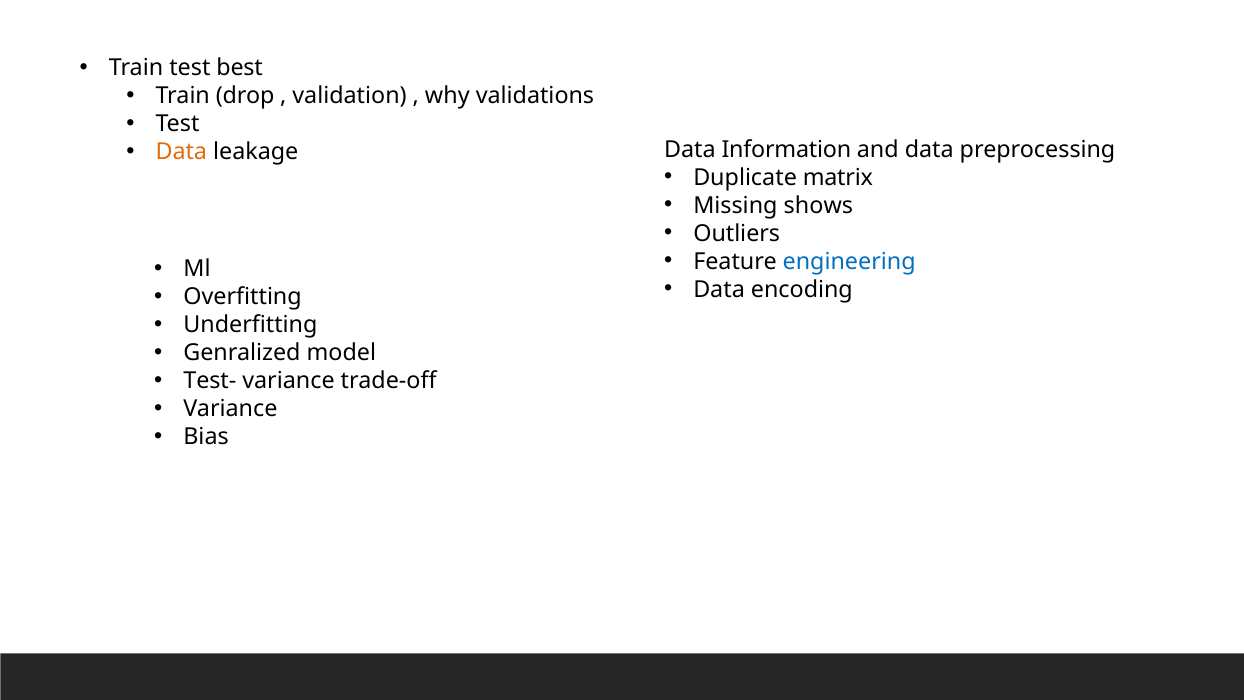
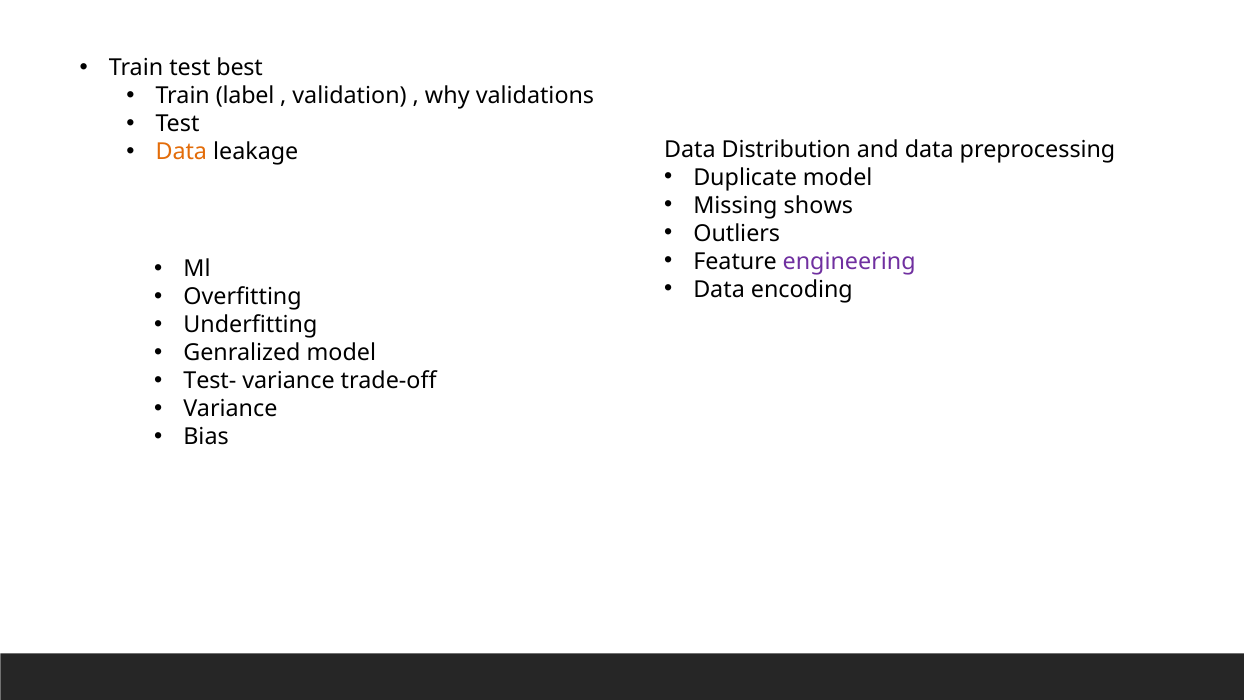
drop: drop -> label (245, 96)
Information: Information -> Distribution (786, 149)
Duplicate matrix: matrix -> model (838, 177)
engineering colour: blue -> purple (849, 261)
